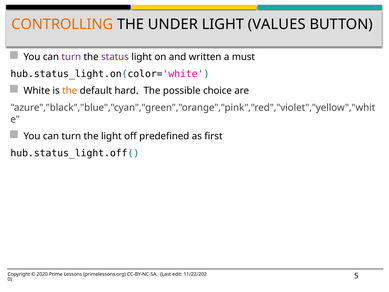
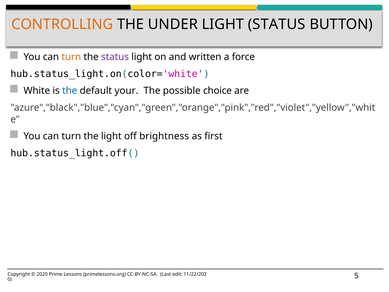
LIGHT VALUES: VALUES -> STATUS (277, 24)
turn colour: purple -> orange (71, 57)
must: must -> force (243, 57)
the colour: orange -> blue (70, 91)
hard: hard -> your (126, 91)
predefined: predefined -> brightness (164, 136)
